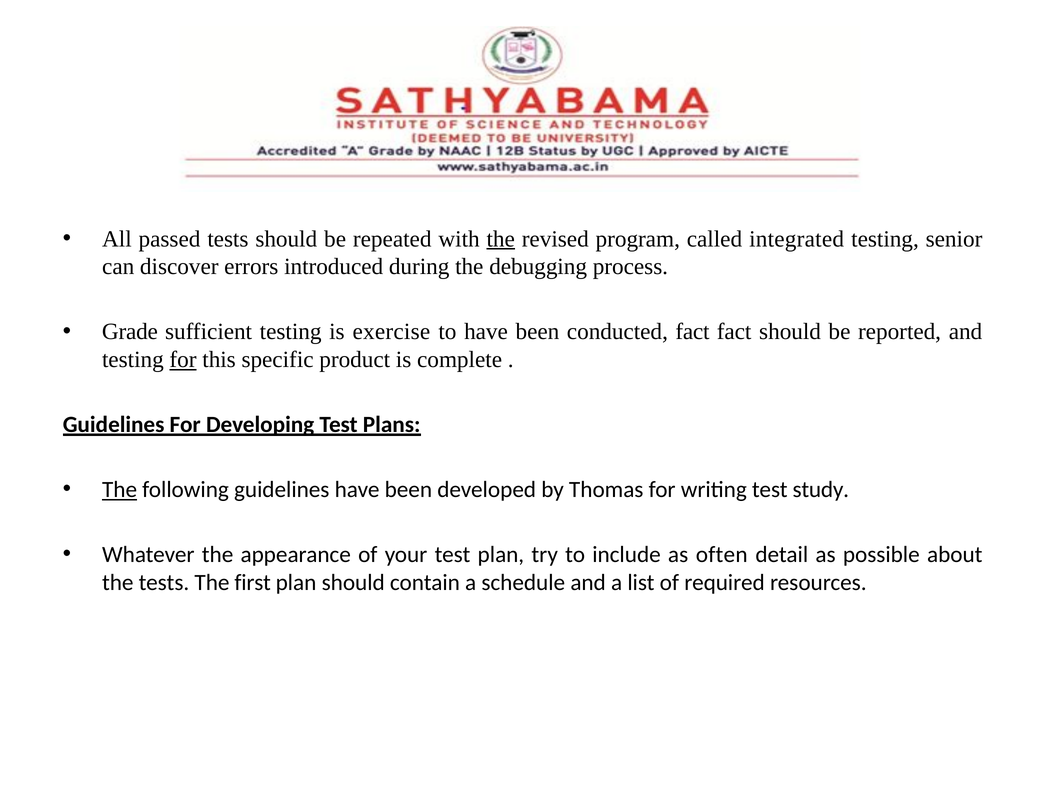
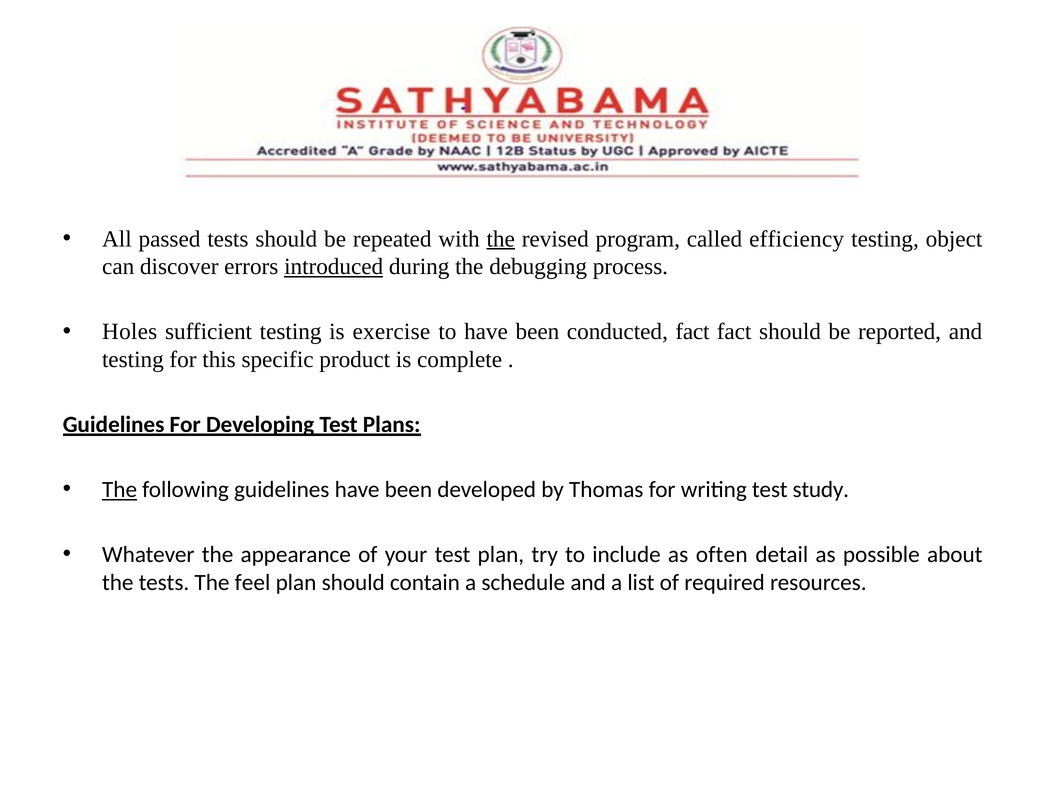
integrated: integrated -> efficiency (797, 239)
senior: senior -> object (954, 239)
introduced underline: none -> present (334, 267)
Grade: Grade -> Holes (130, 332)
for underline: present -> none (183, 360)
first: first -> feel (253, 583)
